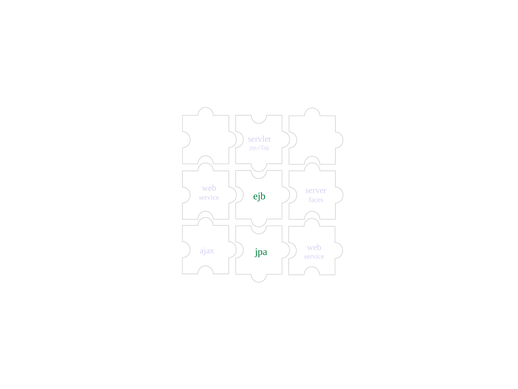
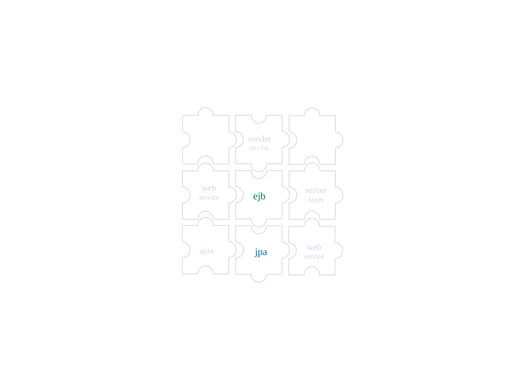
jpa colour: green -> blue (261, 251)
